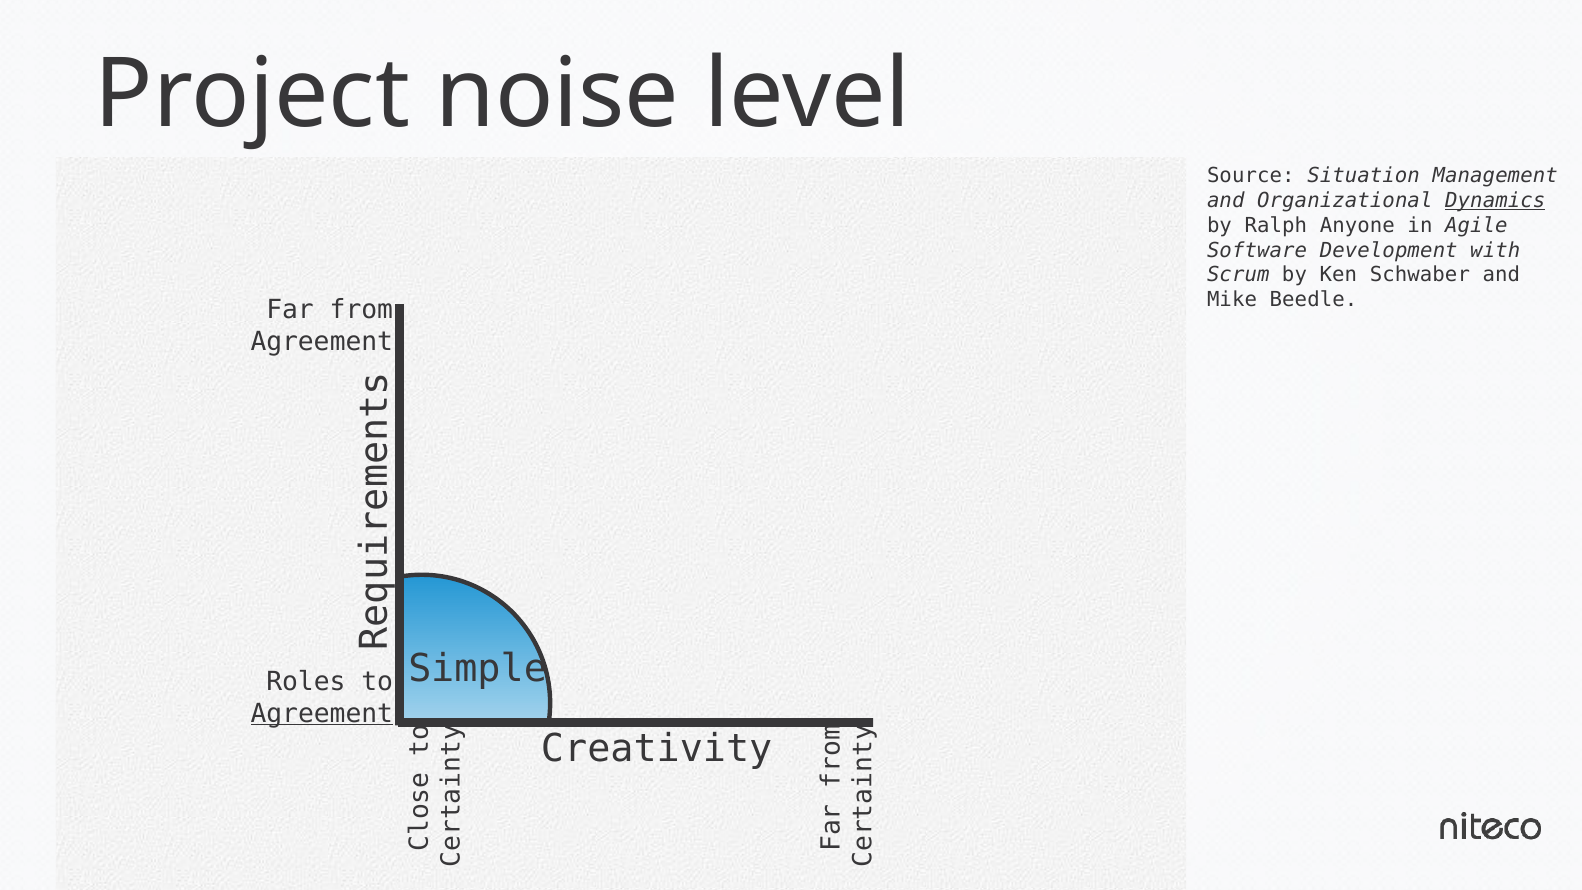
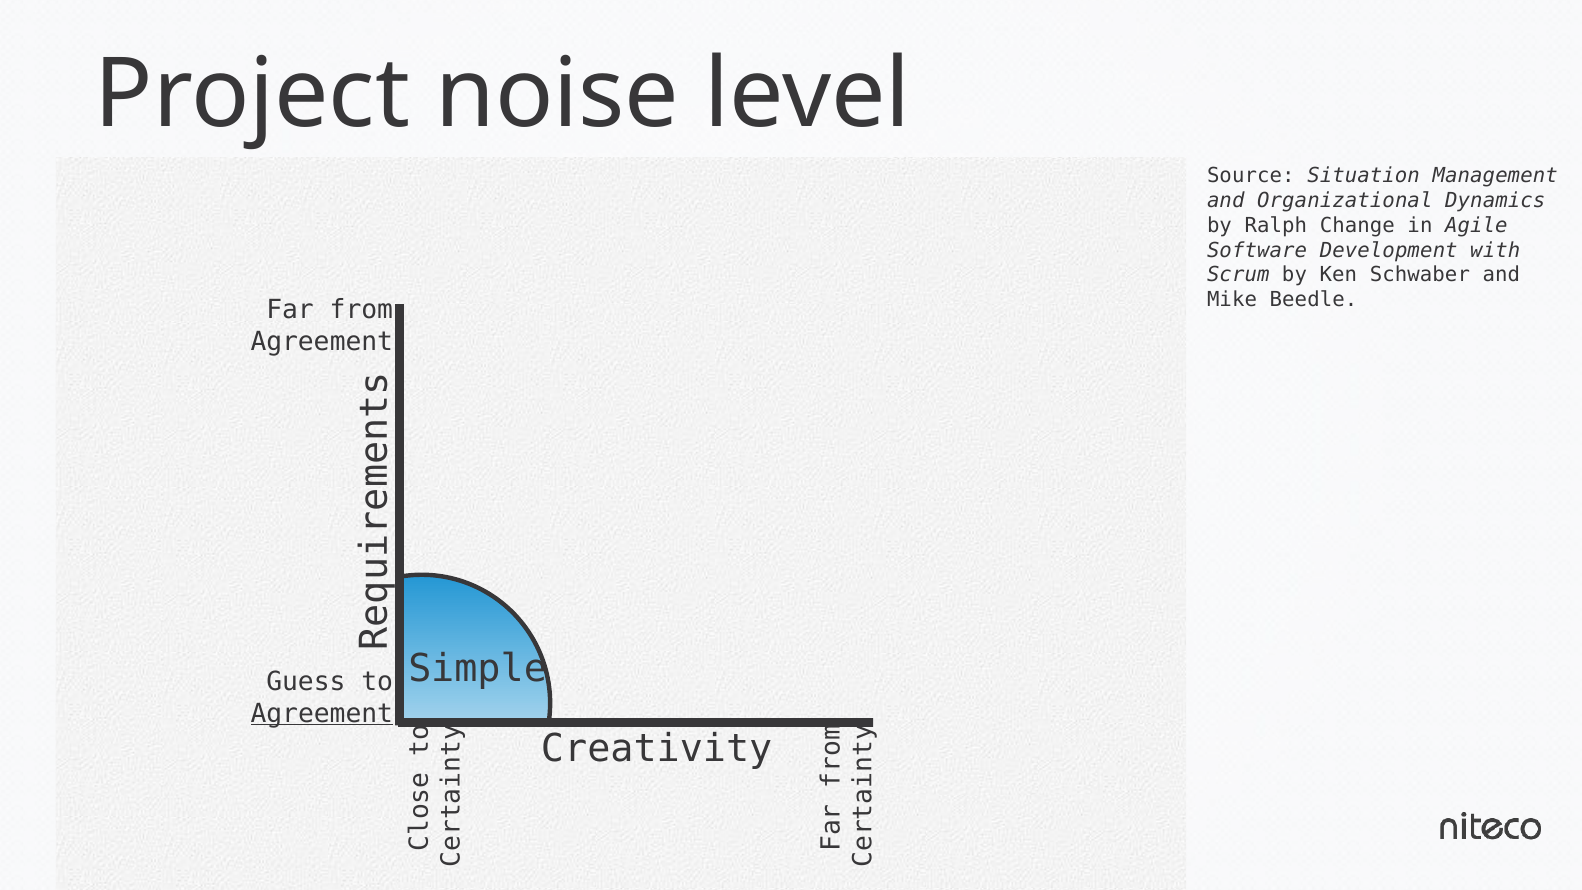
Dynamics underline: present -> none (1495, 200)
Anyone: Anyone -> Change (1357, 225)
Roles: Roles -> Guess (306, 682)
